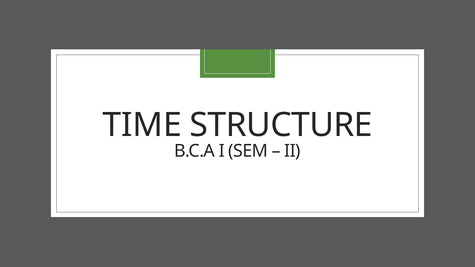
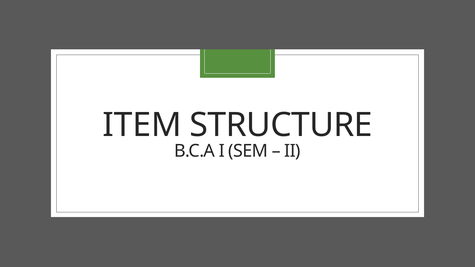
TIME: TIME -> ITEM (142, 125)
